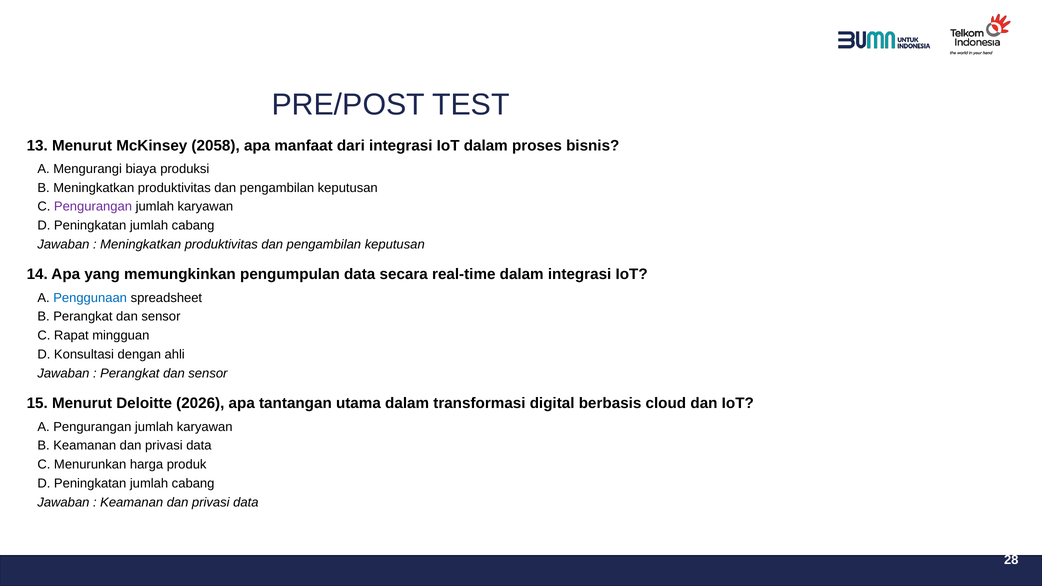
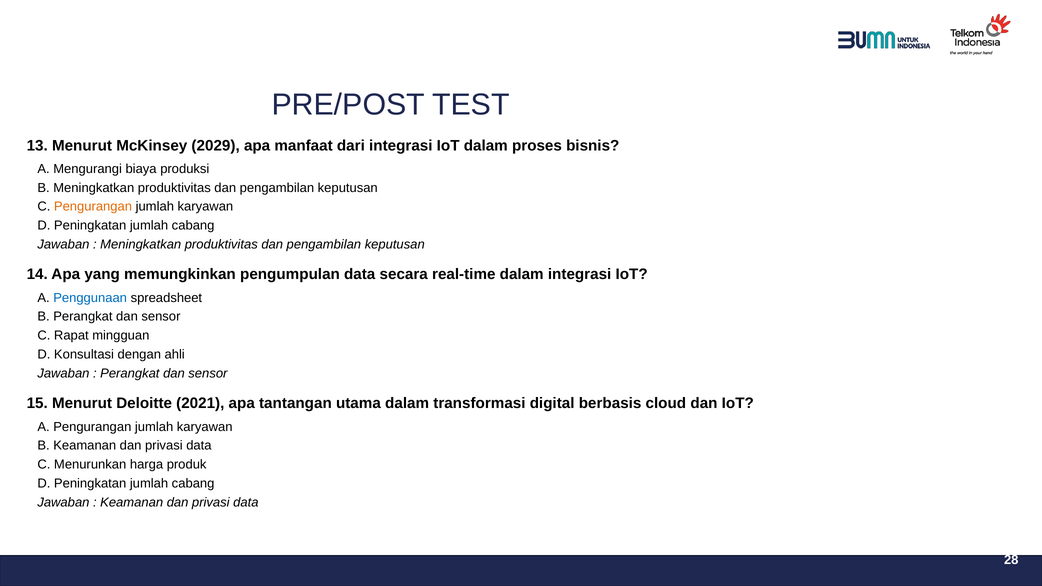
2058: 2058 -> 2029 (216, 146)
Pengurangan colour: purple -> orange (93, 207)
2026: 2026 -> 2021 (200, 404)
